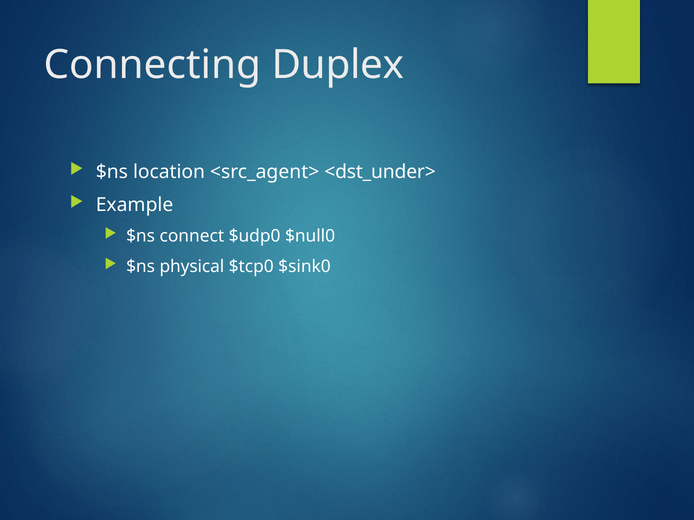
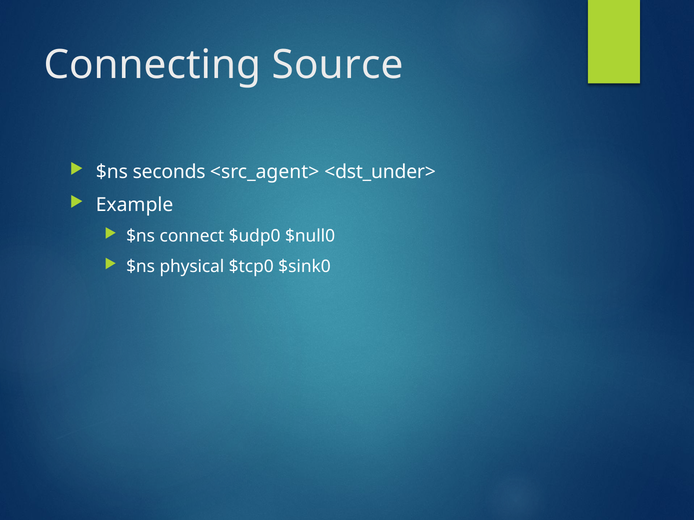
Duplex: Duplex -> Source (338, 65)
location: location -> seconds (169, 172)
